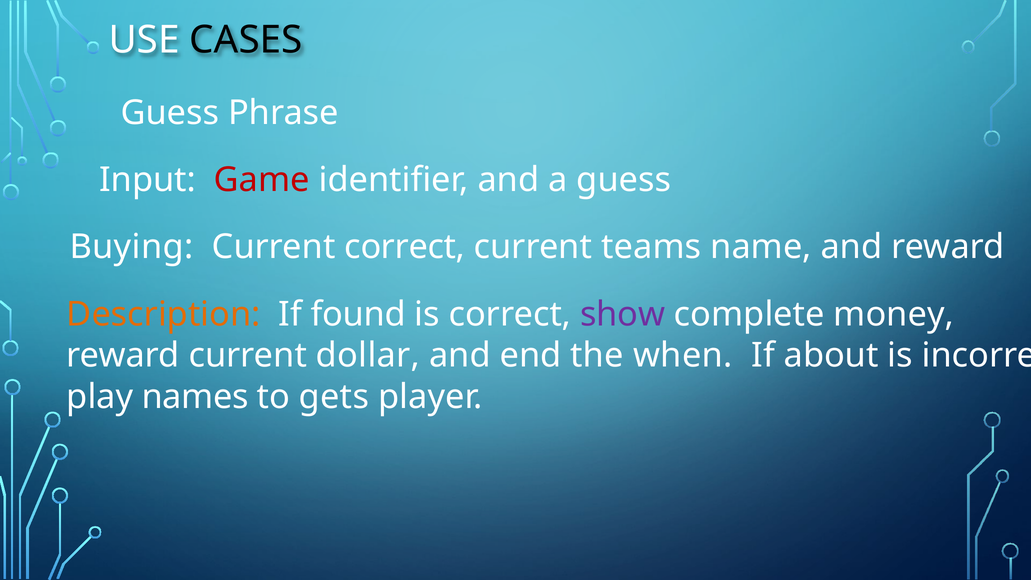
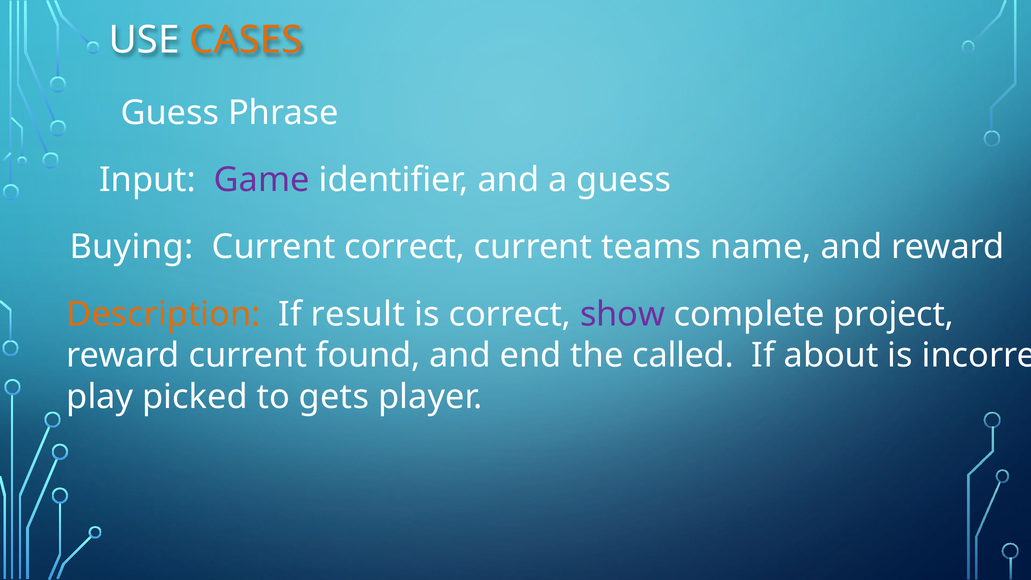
CASES colour: black -> orange (246, 40)
Game colour: red -> purple (262, 180)
found: found -> result (358, 314)
money: money -> project (894, 314)
dollar: dollar -> found (368, 355)
when: when -> called (683, 355)
names: names -> picked (195, 397)
